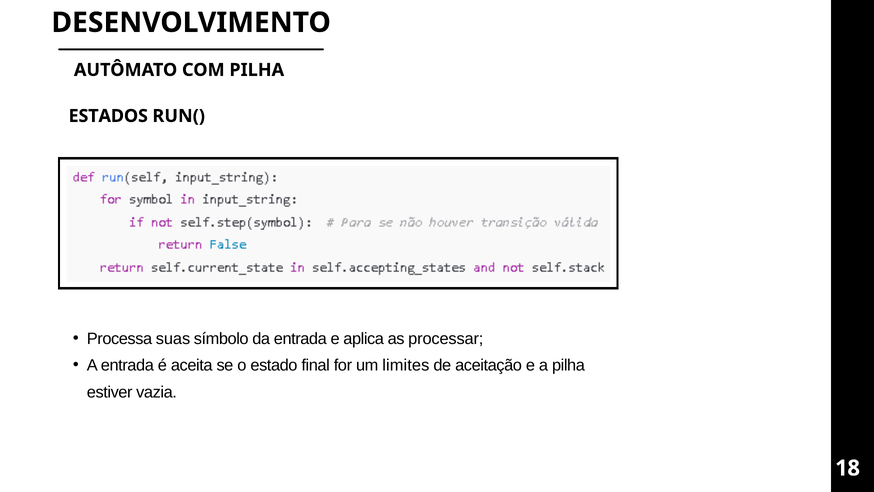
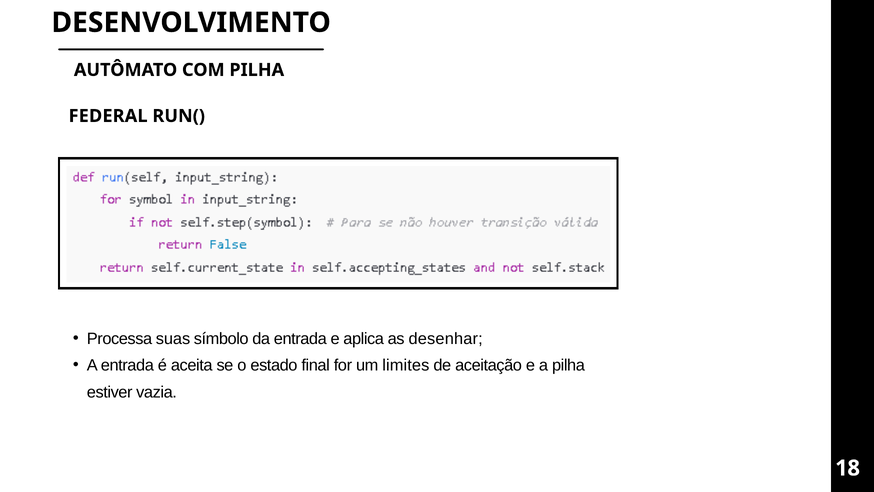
ESTADOS: ESTADOS -> FEDERAL (108, 116)
processar: processar -> desenhar (446, 338)
